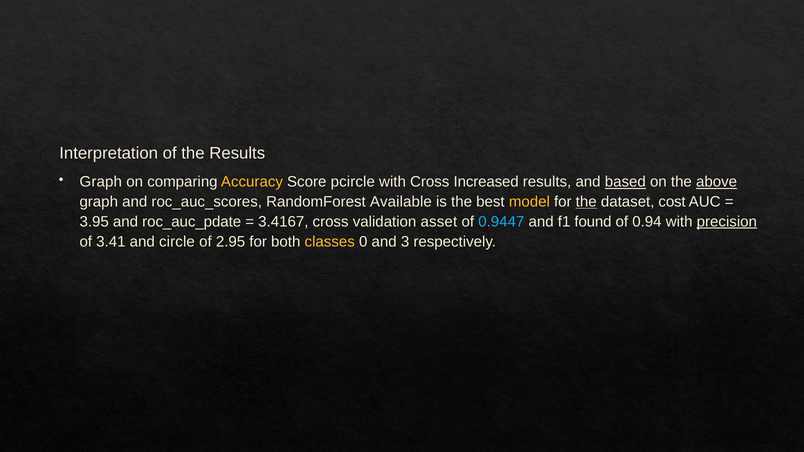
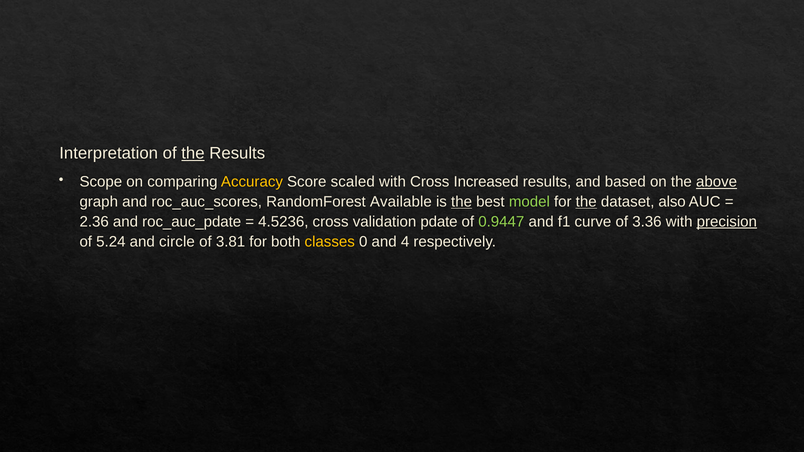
the underline: none -> present (193, 153)
Graph: Graph -> Scope (101, 182)
pcircle: pcircle -> scaled (353, 182)
based underline: present -> none (625, 182)
the underline: none -> present (462, 202)
model colour: yellow -> light green (529, 202)
cost: cost -> also (672, 202)
3.95: 3.95 -> 2.36 (94, 222)
3.4167: 3.4167 -> 4.5236 (283, 222)
asset: asset -> pdate (439, 222)
0.9447 colour: light blue -> light green (501, 222)
found: found -> curve (593, 222)
0.94: 0.94 -> 3.36 (647, 222)
3.41: 3.41 -> 5.24 (111, 242)
2.95: 2.95 -> 3.81 (231, 242)
3: 3 -> 4 (405, 242)
